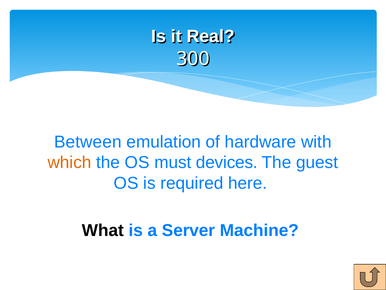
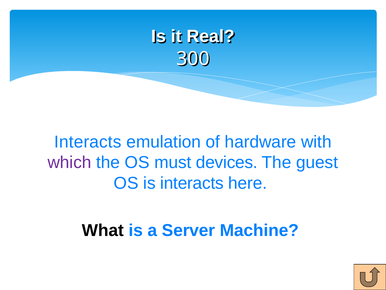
Between: Between -> Interacts (88, 142)
which colour: orange -> purple (69, 162)
is required: required -> interacts (192, 183)
